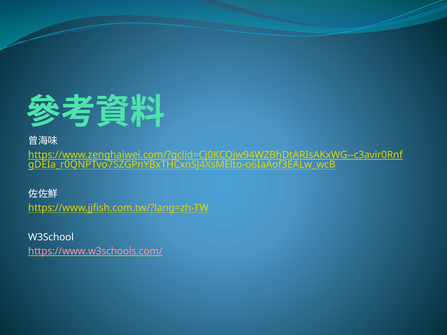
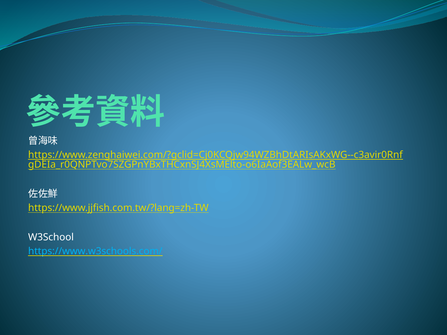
https://www.w3schools.com/ colour: pink -> light blue (95, 251)
